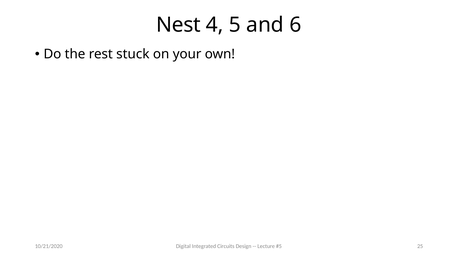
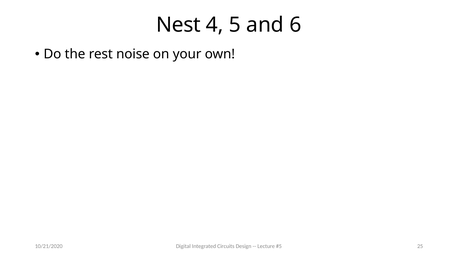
stuck: stuck -> noise (133, 54)
